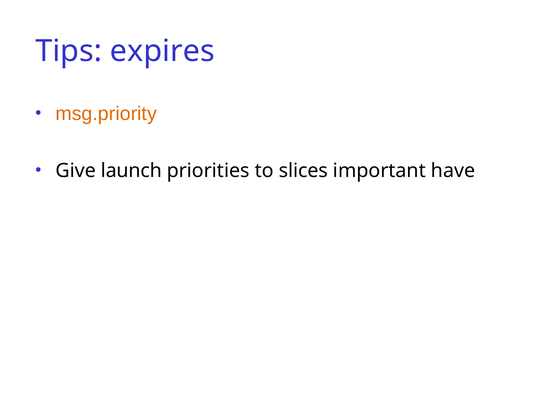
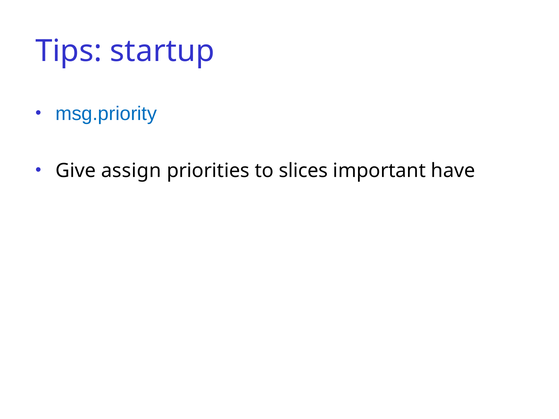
expires: expires -> startup (162, 51)
msg.priority colour: orange -> blue (106, 114)
launch: launch -> assign (131, 171)
